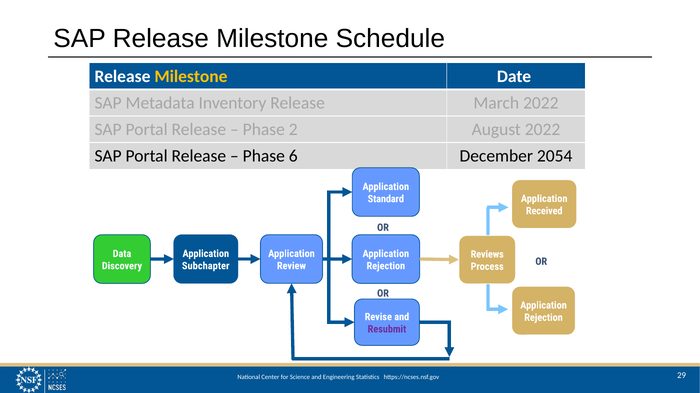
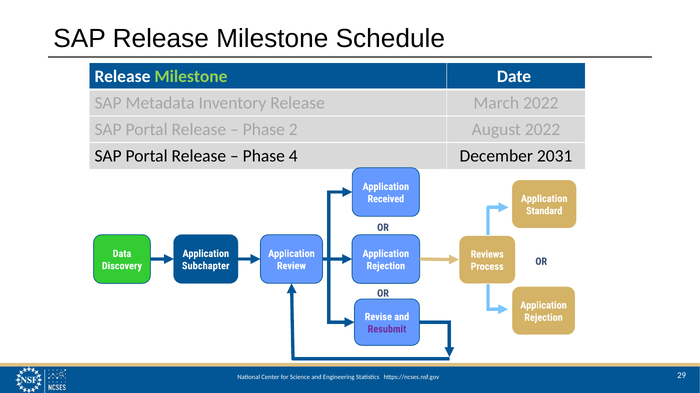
Milestone colour: yellow -> light green (191, 76)
6: 6 -> 4 (293, 156)
2054: 2054 -> 2031 (555, 156)
Standard: Standard -> Received (386, 199)
Received: Received -> Standard (544, 211)
